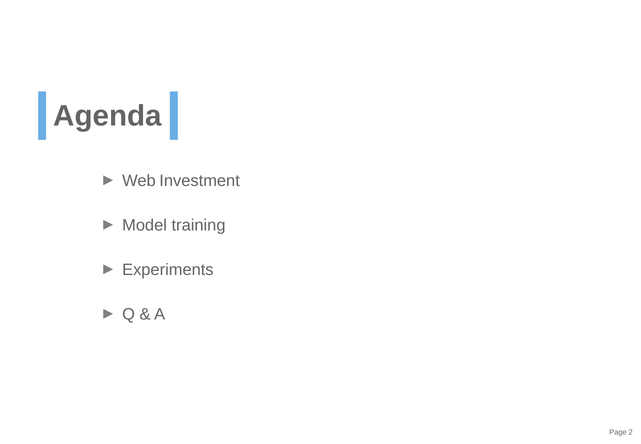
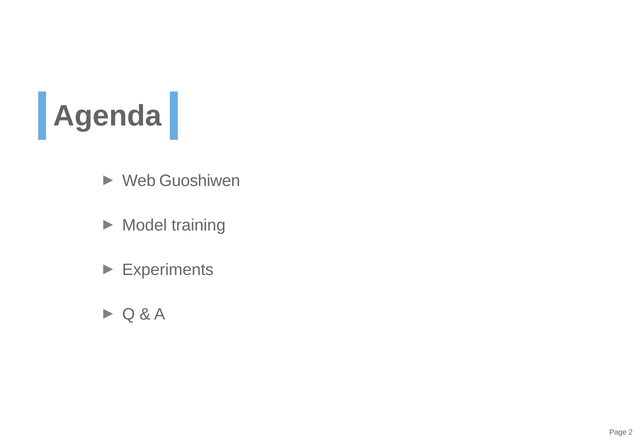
Investment: Investment -> Guoshiwen (200, 181)
